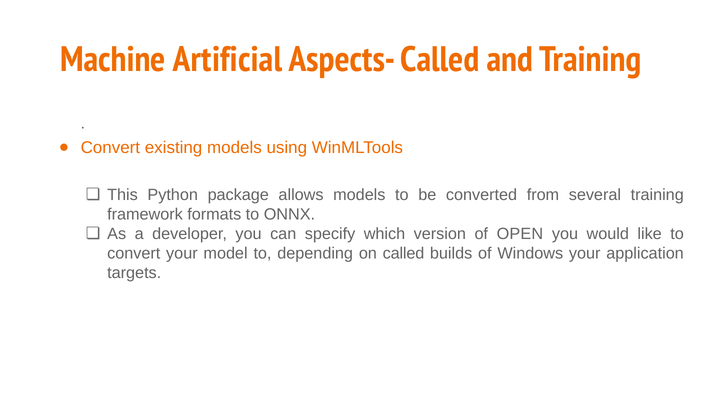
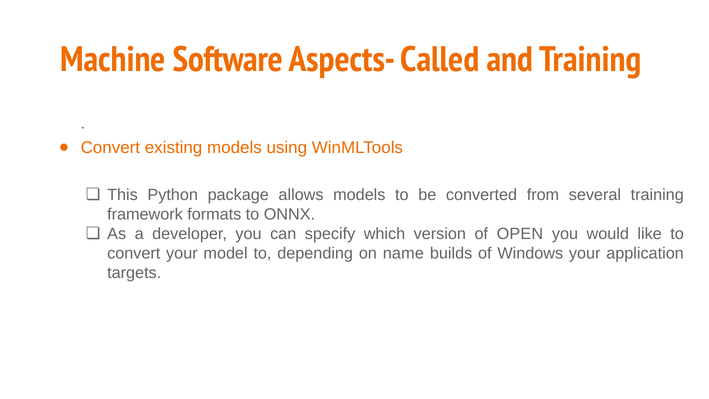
Artificial: Artificial -> Software (228, 60)
on called: called -> name (403, 253)
